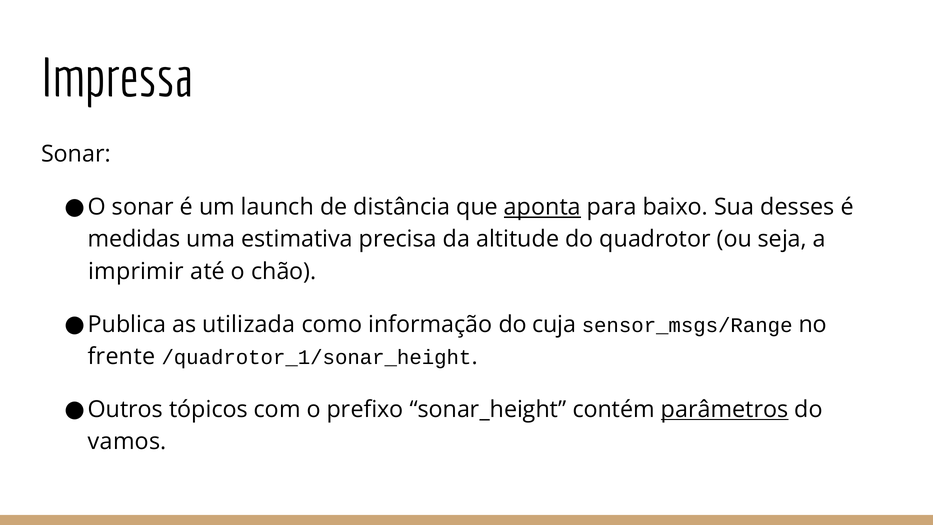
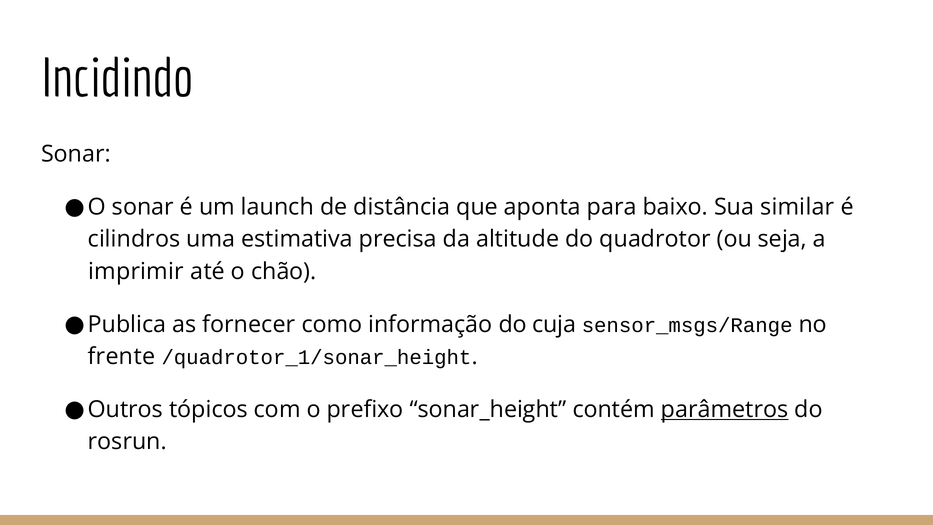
Impressa: Impressa -> Incidindo (117, 79)
aponta underline: present -> none (542, 207)
desses: desses -> similar (797, 207)
medidas: medidas -> cilindros (134, 239)
utilizada: utilizada -> fornecer (249, 324)
vamos: vamos -> rosrun (127, 442)
